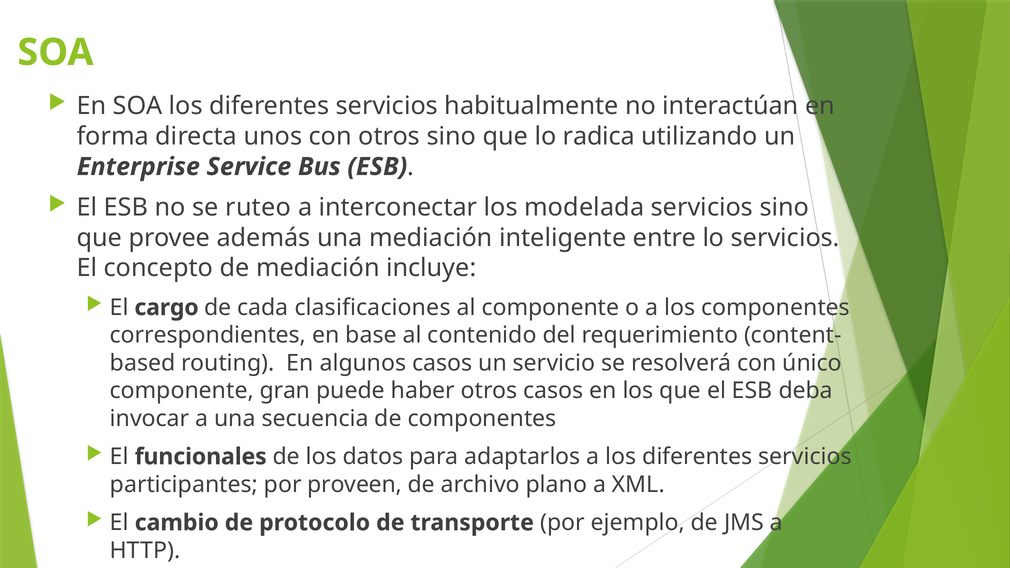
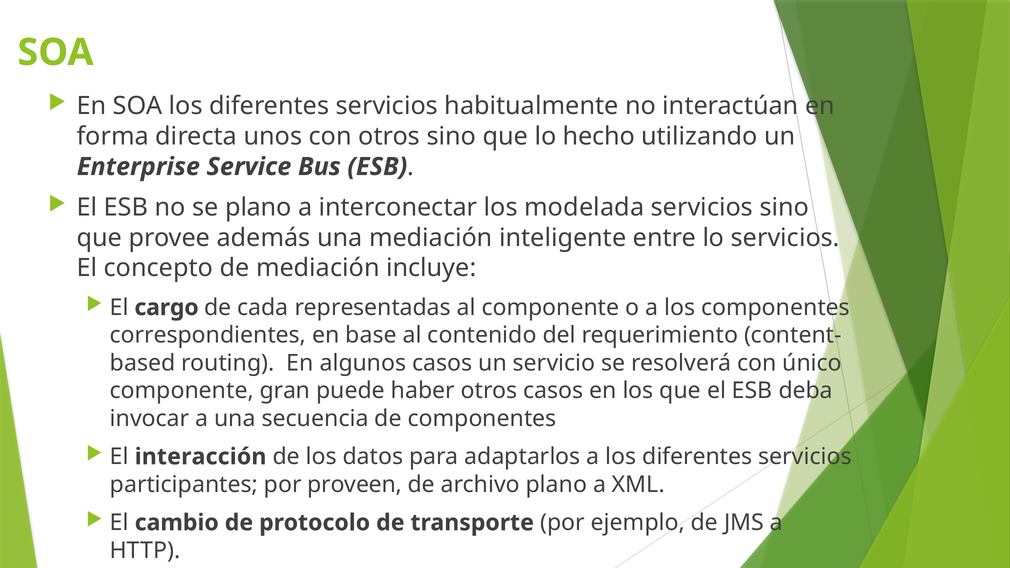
radica: radica -> hecho (599, 136)
se ruteo: ruteo -> plano (258, 208)
clasificaciones: clasificaciones -> representadas (373, 308)
funcionales: funcionales -> interacción (201, 457)
